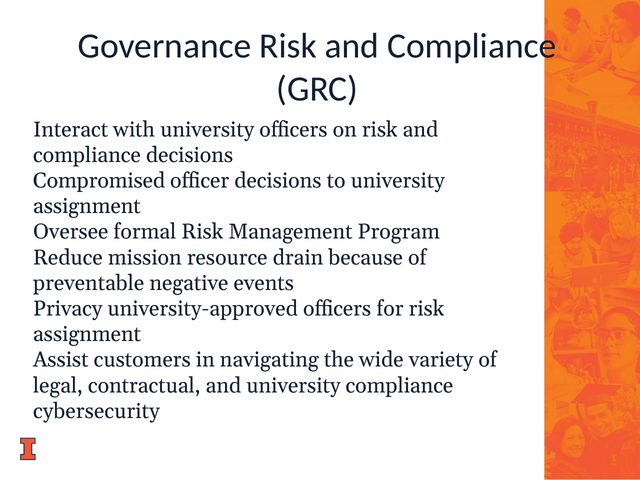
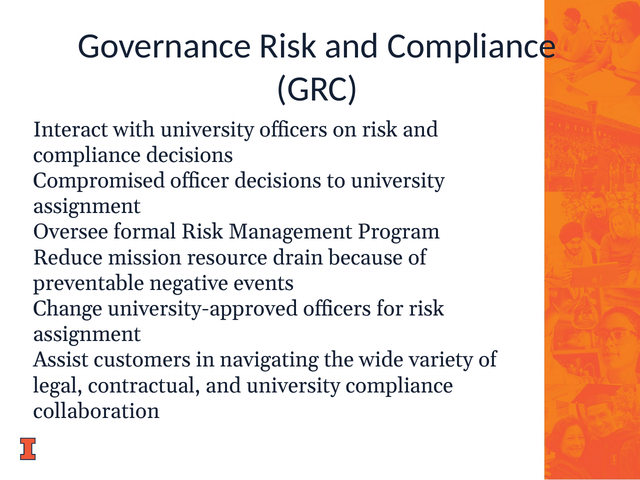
Privacy: Privacy -> Change (68, 309)
cybersecurity: cybersecurity -> collaboration (96, 411)
